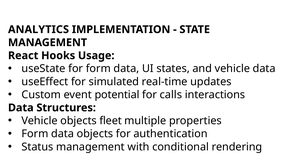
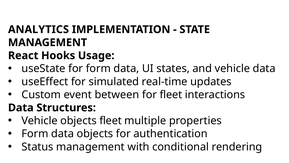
potential: potential -> between (117, 94)
for calls: calls -> fleet (171, 94)
